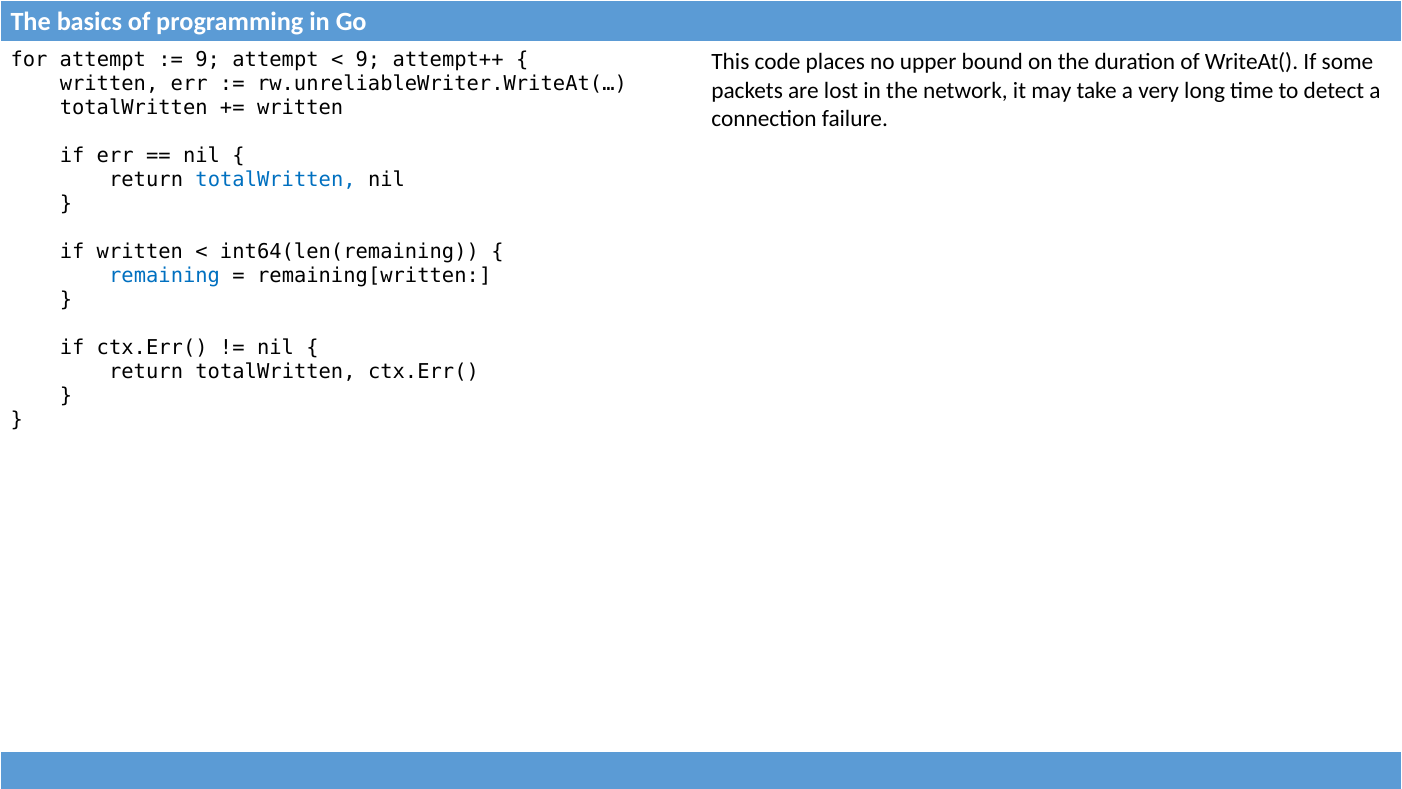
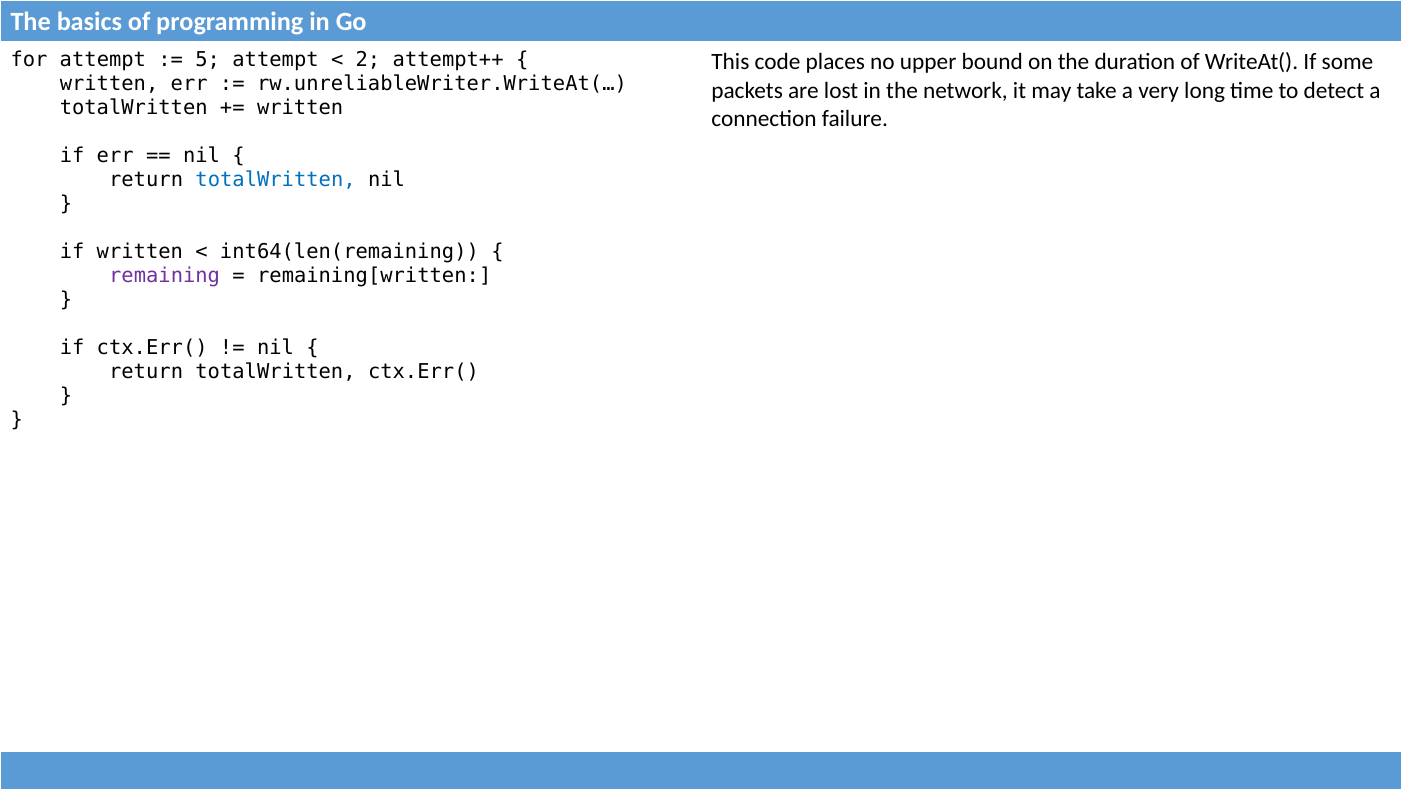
9: 9 -> 5 (208, 60)
9: 9 -> 2 (368, 60)
remaining colour: blue -> purple (165, 276)
